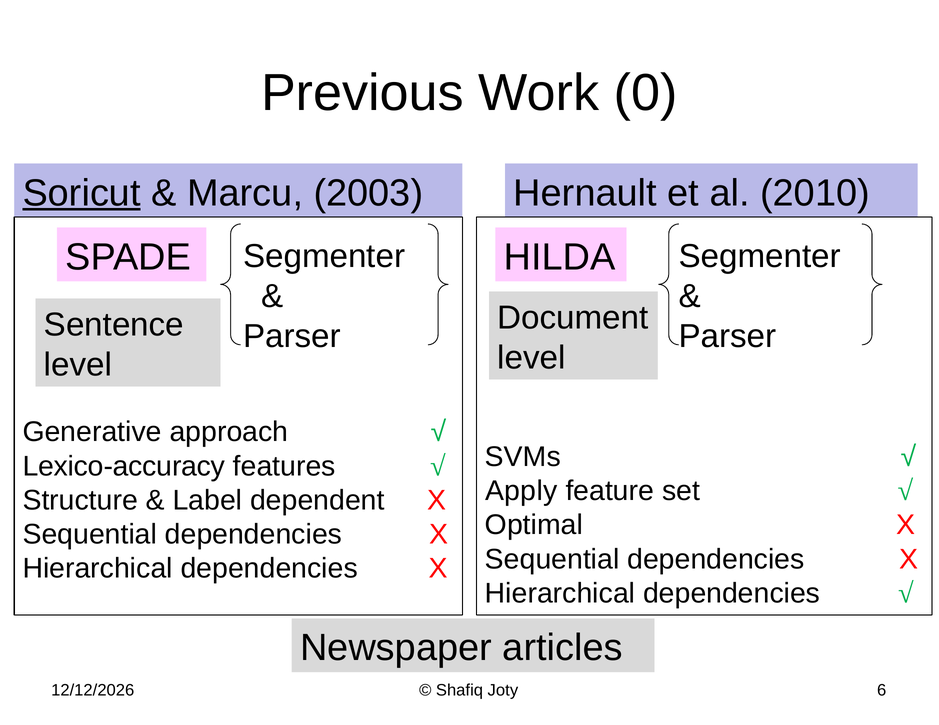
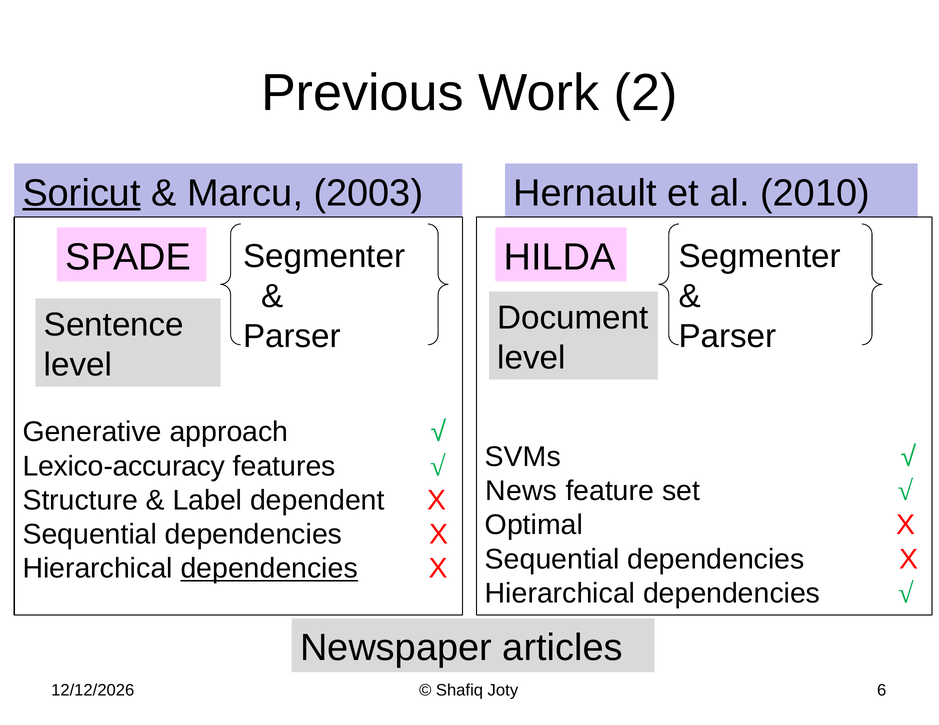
0: 0 -> 2 (646, 93)
Apply: Apply -> News (521, 491)
dependencies underline: none -> present (269, 569)
